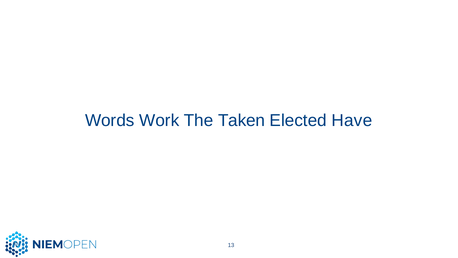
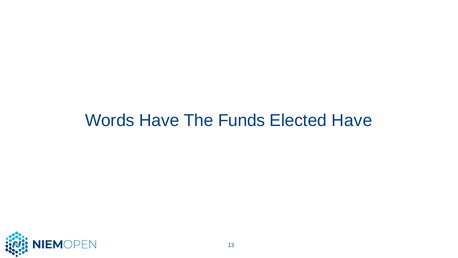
Words Work: Work -> Have (159, 120)
Taken: Taken -> Funds (242, 120)
